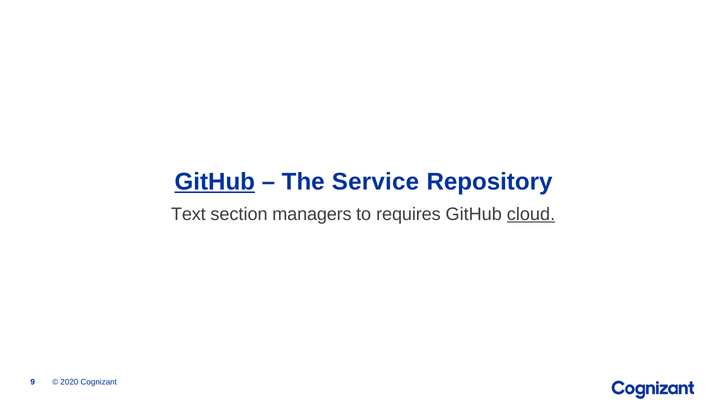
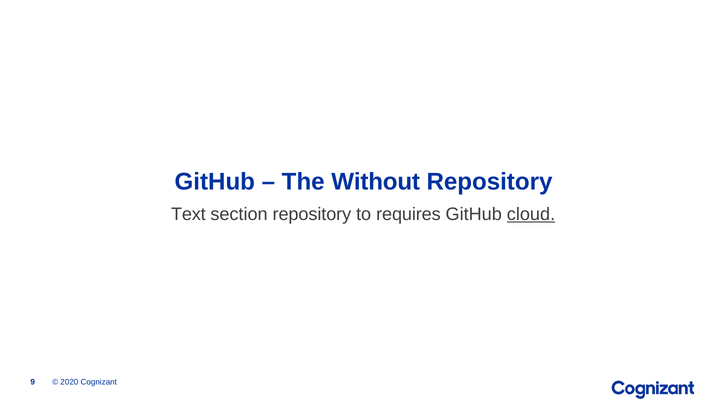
GitHub underline: present -> none (215, 182)
Service: Service -> Without (376, 182)
section managers: managers -> repository (312, 214)
